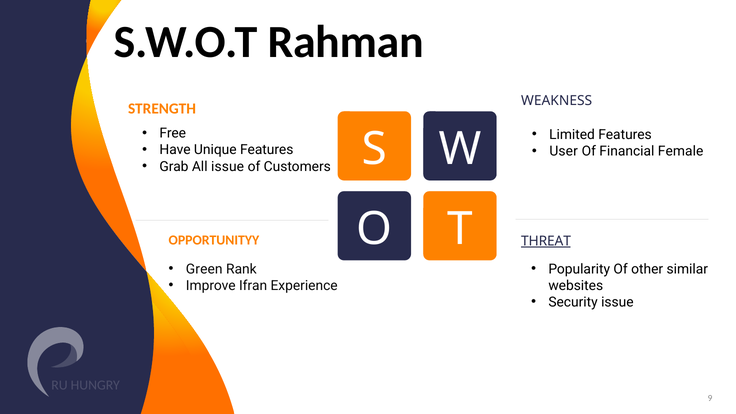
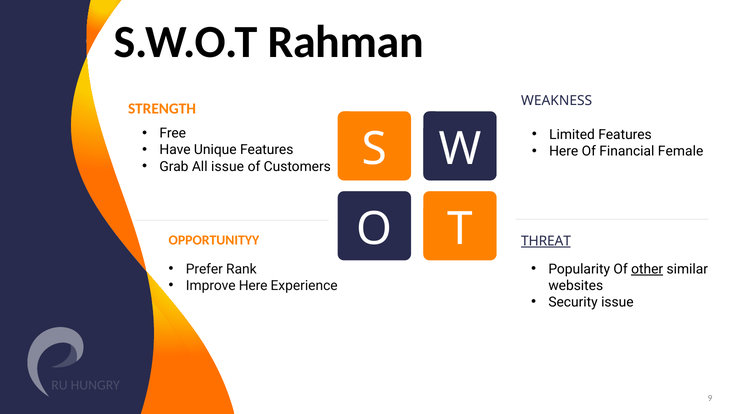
User: User -> Here (564, 151)
Green: Green -> Prefer (204, 269)
other underline: none -> present (647, 269)
Improve Ifran: Ifran -> Here (253, 286)
